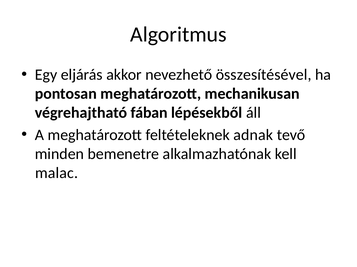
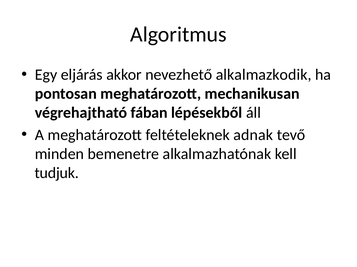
összesítésével: összesítésével -> alkalmazkodik (264, 75)
malac: malac -> tudjuk (57, 173)
